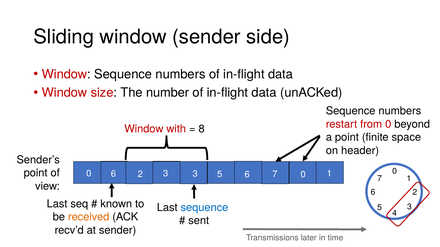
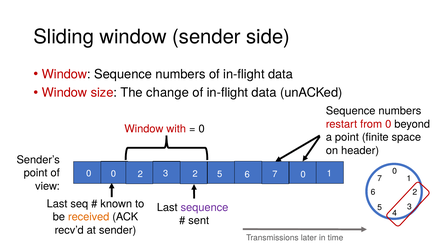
number: number -> change (168, 93)
8: 8 -> 0 (202, 129)
0 6: 6 -> 0 (113, 174)
3 3: 3 -> 2 (195, 174)
sequence colour: blue -> purple (204, 208)
